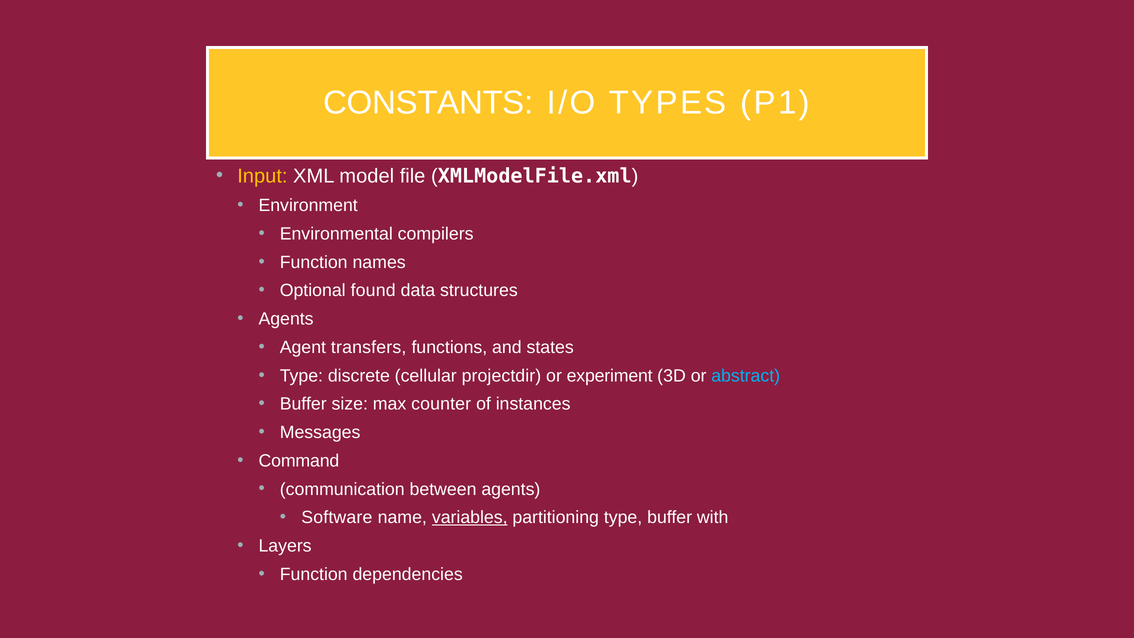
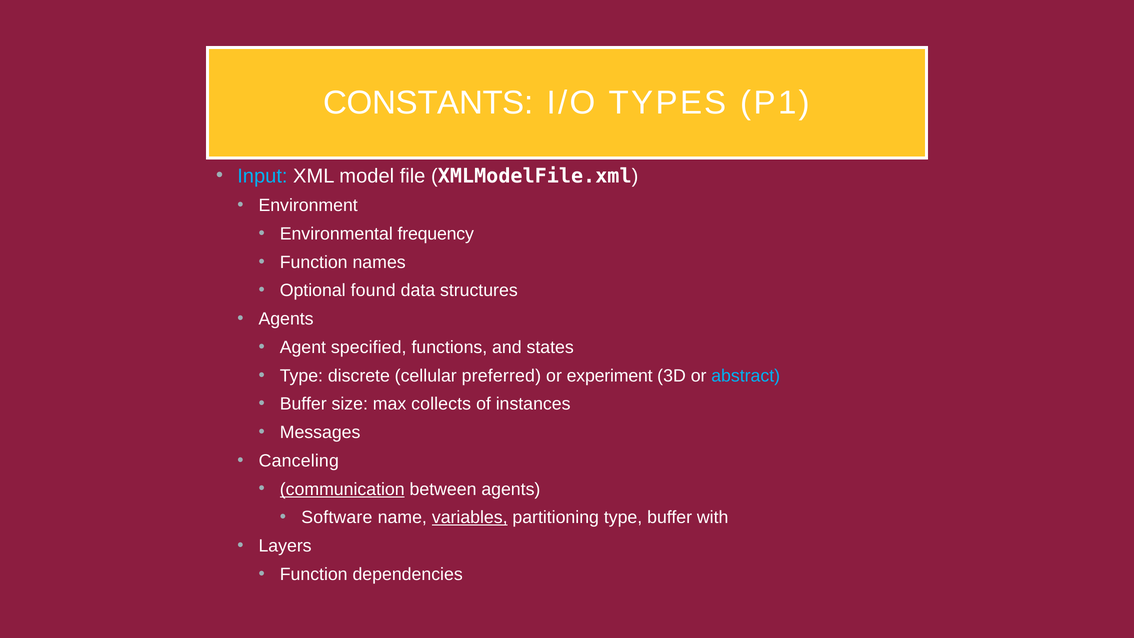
Input colour: yellow -> light blue (262, 176)
compilers: compilers -> frequency (436, 234)
transfers: transfers -> specified (369, 347)
projectdir: projectdir -> preferred (501, 376)
counter: counter -> collects (441, 404)
Command: Command -> Canceling (299, 461)
communication underline: none -> present (342, 489)
